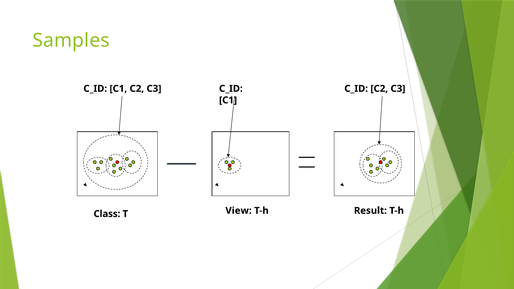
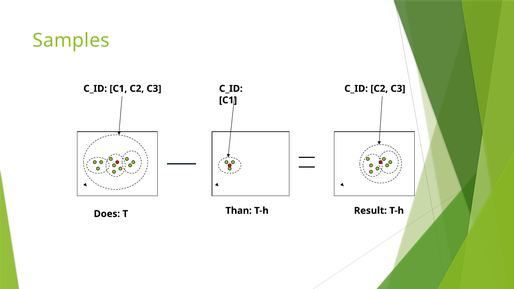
View: View -> Than (239, 211)
Class: Class -> Does (107, 214)
